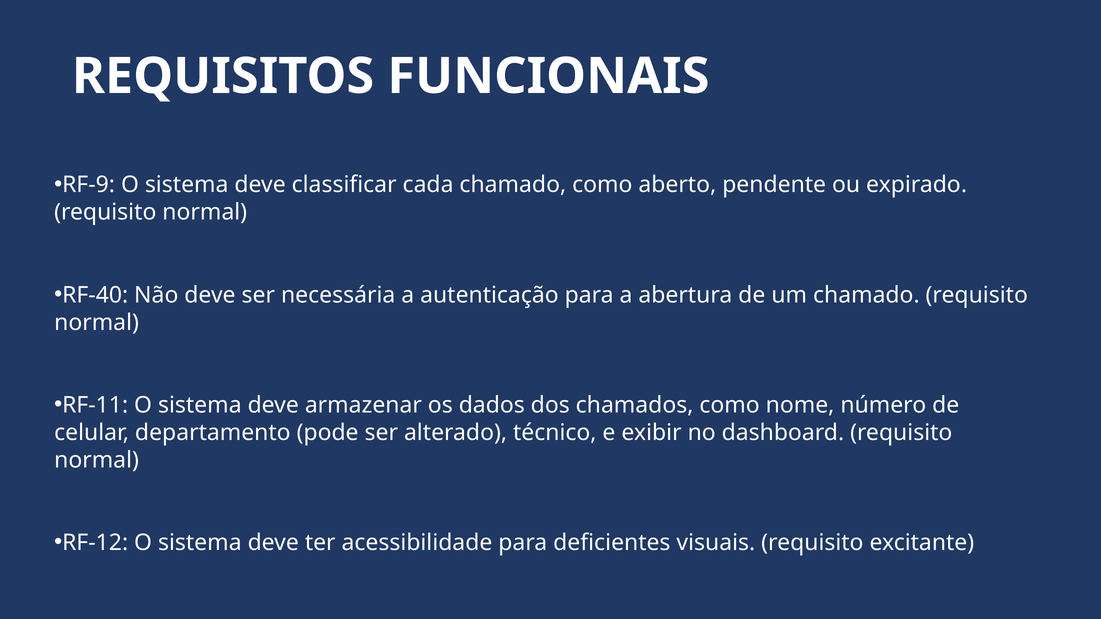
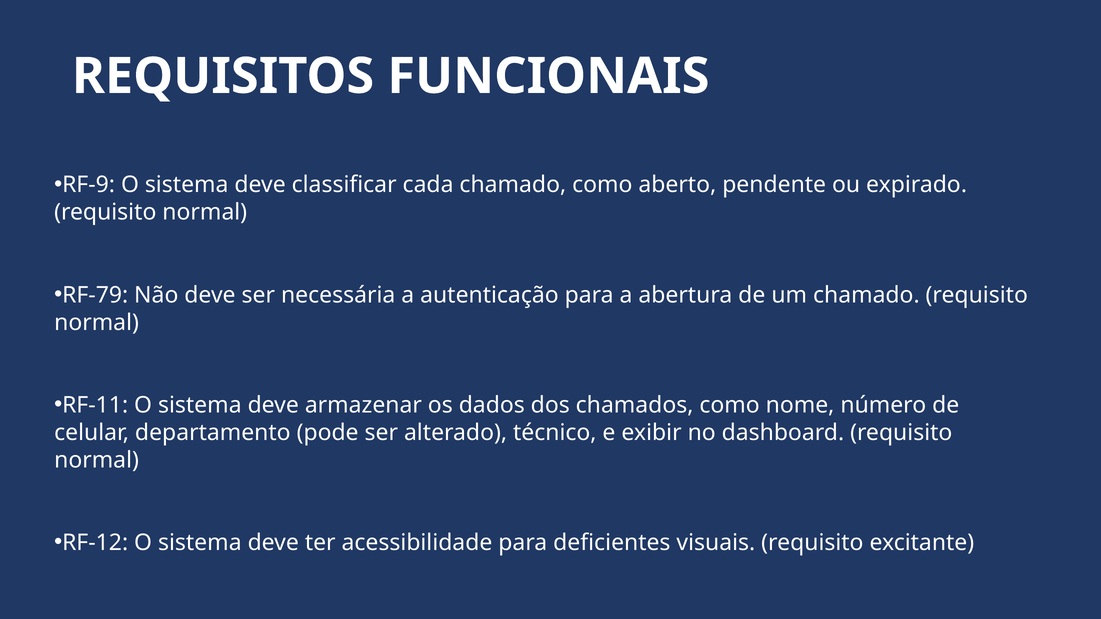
RF-40: RF-40 -> RF-79 (95, 295)
